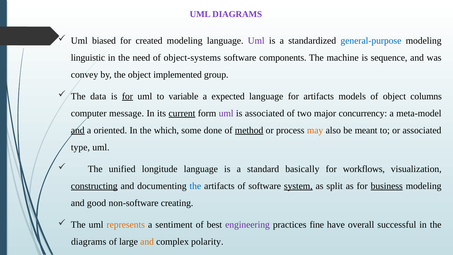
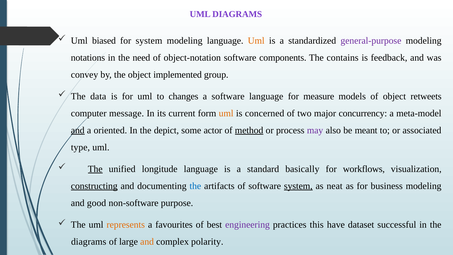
for created: created -> system (149, 41)
Uml colour: purple -> orange (256, 41)
general-purpose colour: blue -> purple (371, 41)
linguistic: linguistic -> notations (88, 58)
object-systems: object-systems -> object-notation (192, 58)
machine: machine -> contains (343, 58)
sequence: sequence -> feedback (389, 58)
for underline: present -> none (127, 96)
variable: variable -> changes (184, 96)
a expected: expected -> software (228, 96)
for artifacts: artifacts -> measure (319, 96)
columns: columns -> retweets (426, 96)
current underline: present -> none (182, 113)
uml colour: purple -> orange (226, 113)
is associated: associated -> concerned (265, 113)
which: which -> depict (166, 130)
done: done -> actor (213, 130)
may colour: orange -> purple (315, 130)
The underline: none -> present (95, 169)
split: split -> neat (335, 186)
business underline: present -> none (387, 186)
creating: creating -> purpose (177, 203)
sentiment: sentiment -> favourites (174, 225)
fine: fine -> this (317, 225)
overall: overall -> dataset (361, 225)
